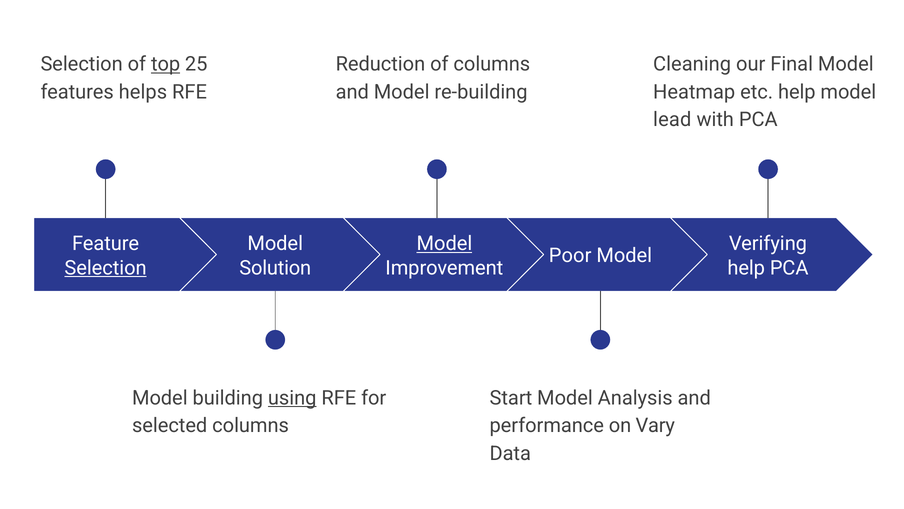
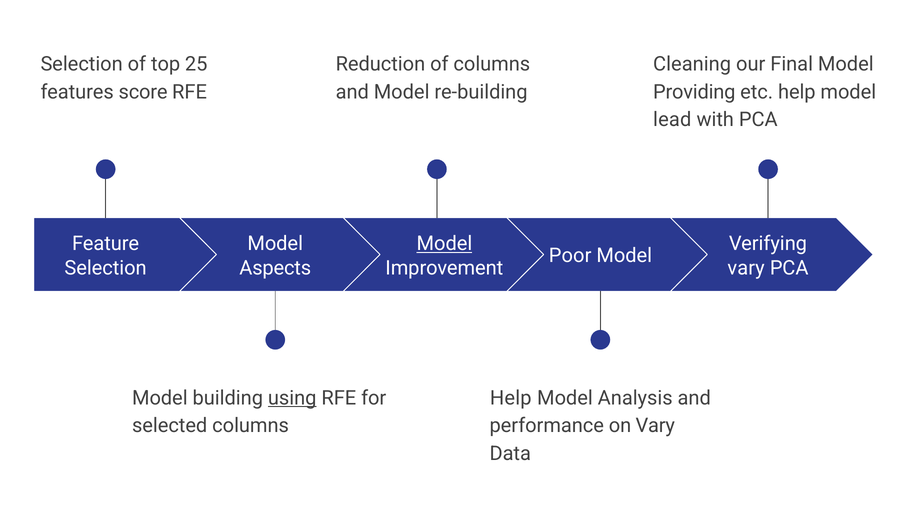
top underline: present -> none (166, 64)
helps: helps -> score (143, 92)
Heatmap: Heatmap -> Providing (694, 92)
Selection underline: present -> none (106, 268)
Solution: Solution -> Aspects (275, 268)
help: help -> vary (746, 268)
Start: Start -> Help (511, 398)
